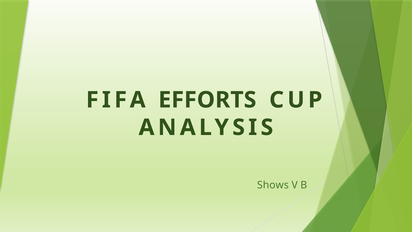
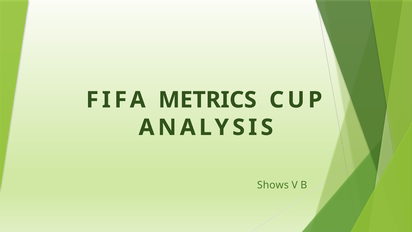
EFFORTS: EFFORTS -> METRICS (207, 100)
